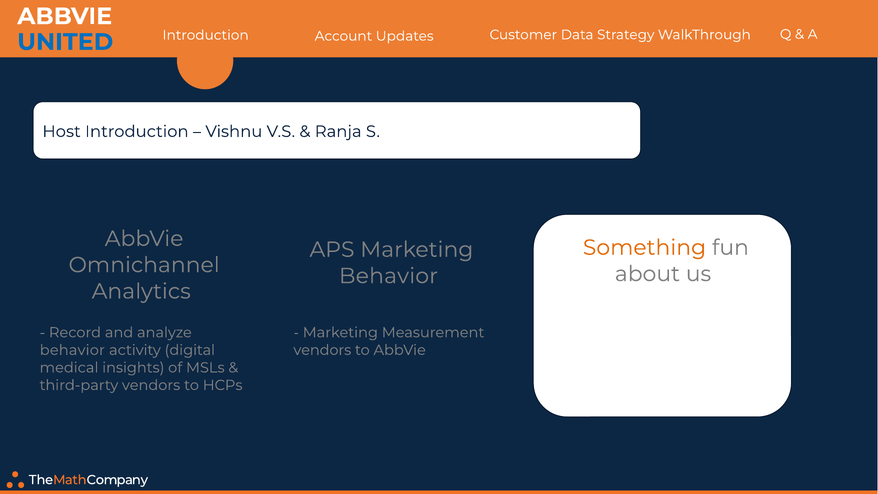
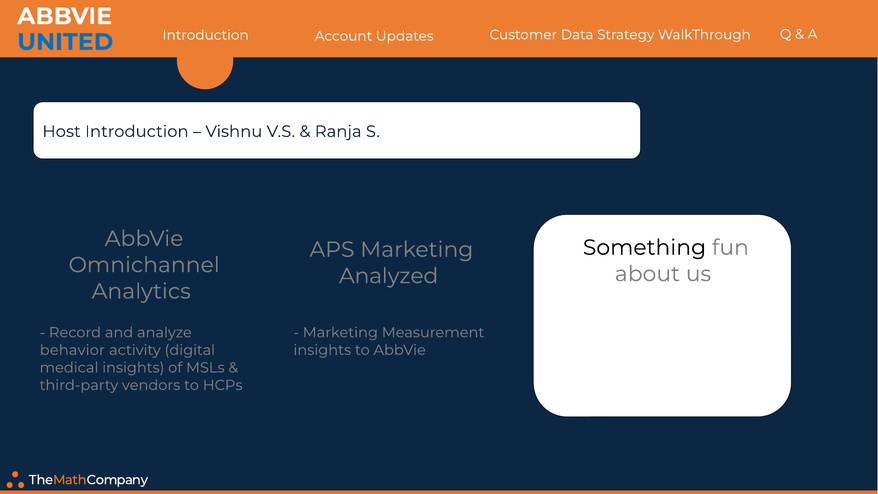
Something colour: orange -> black (644, 247)
Behavior: Behavior -> Analyzed (389, 276)
vendors: vendors -> insights (322, 350)
